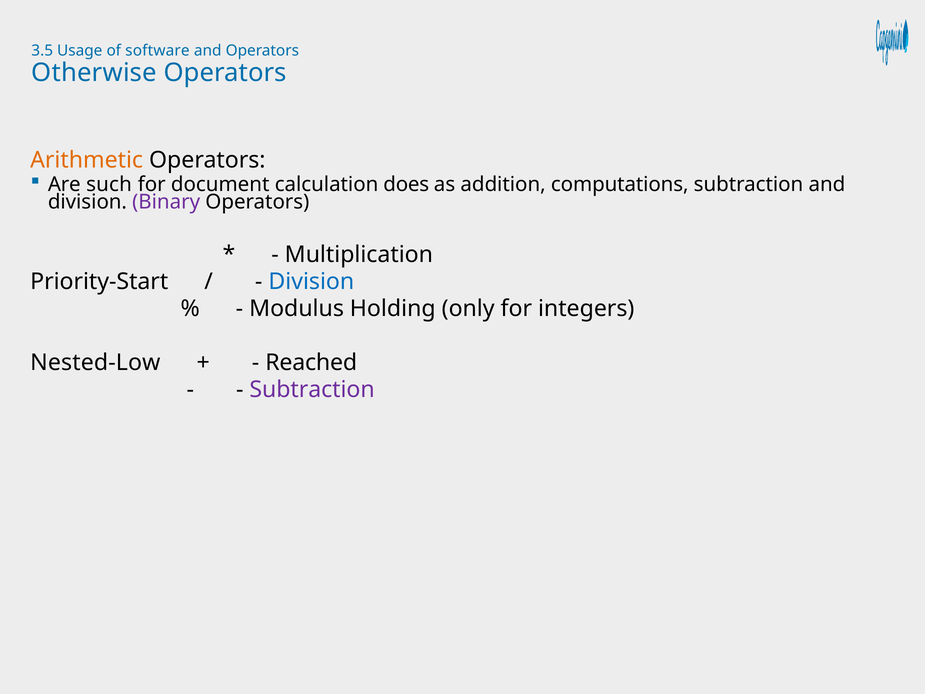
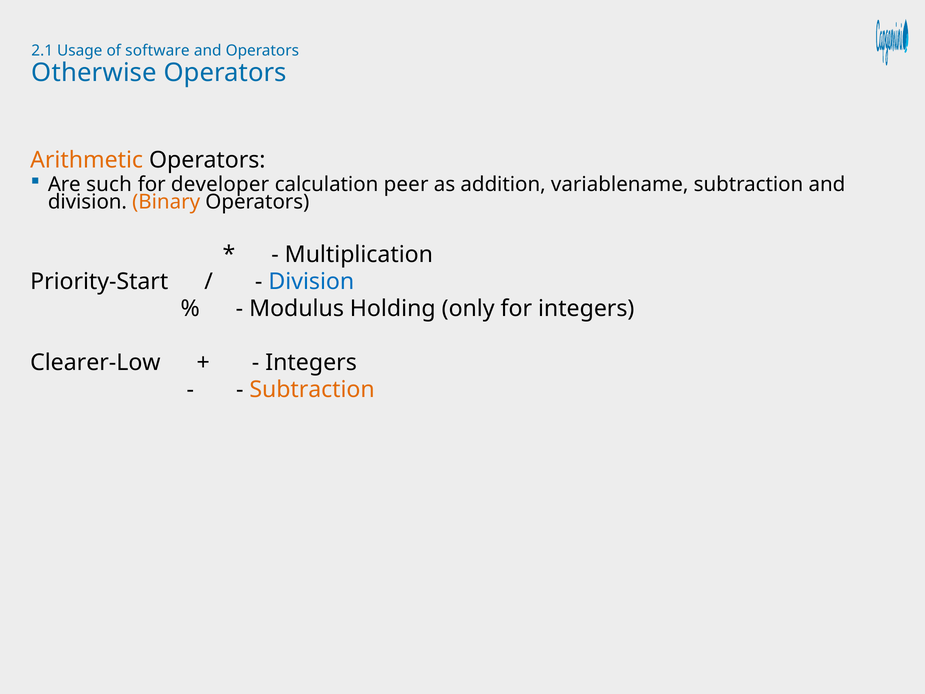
3.5: 3.5 -> 2.1 (42, 51)
document: document -> developer (220, 185)
does: does -> peer (406, 185)
computations: computations -> variablename (620, 185)
Binary colour: purple -> orange (166, 202)
Nested-Low: Nested-Low -> Clearer-Low (95, 363)
Reached: Reached -> Integers (311, 363)
Subtraction colour: purple -> orange (312, 389)
